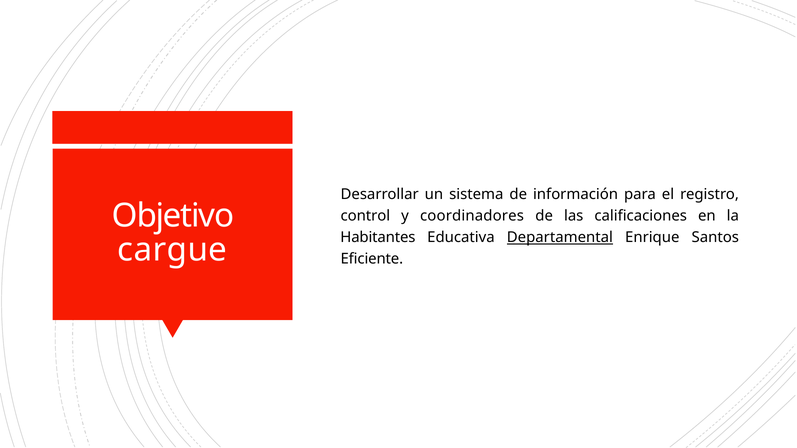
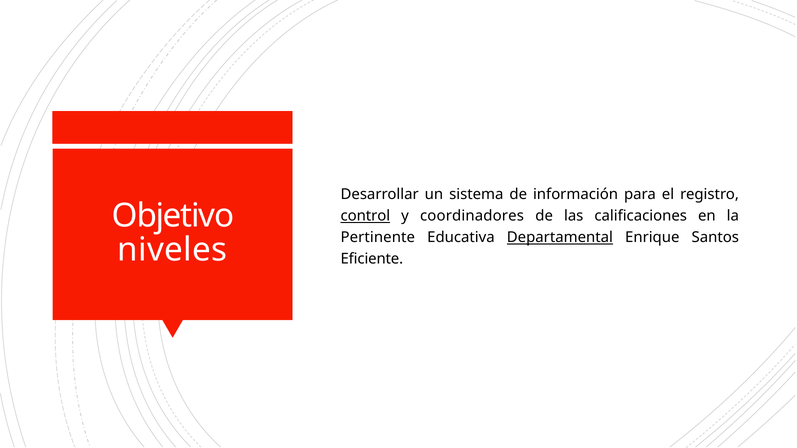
control underline: none -> present (365, 216)
Habitantes: Habitantes -> Pertinente (378, 238)
cargue: cargue -> niveles (172, 250)
